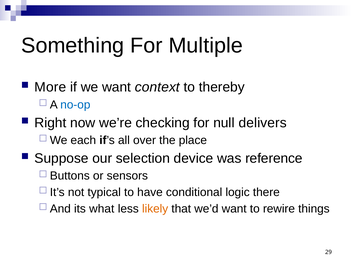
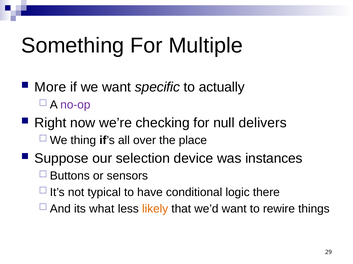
context: context -> specific (157, 87)
thereby: thereby -> actually (222, 87)
no-op colour: blue -> purple (75, 105)
each: each -> thing (83, 141)
reference: reference -> instances (274, 159)
